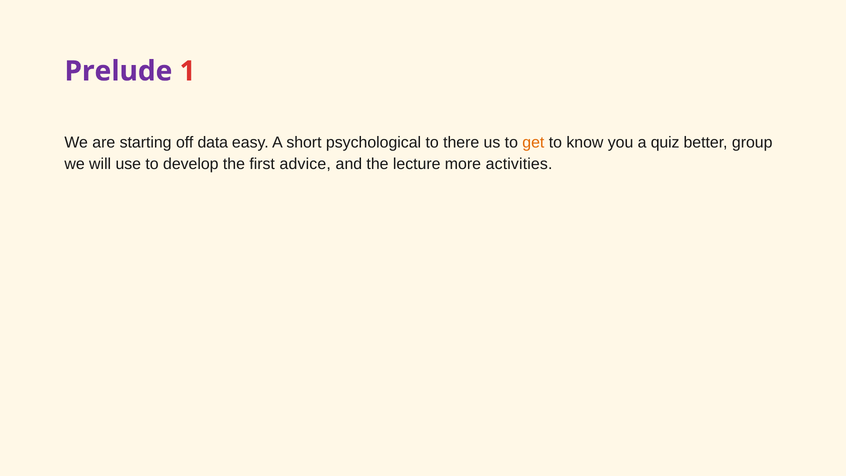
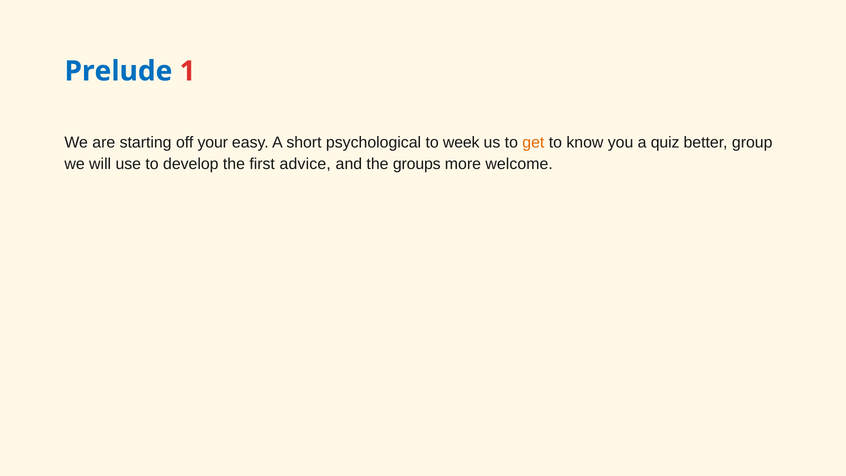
Prelude colour: purple -> blue (118, 71)
data: data -> your (213, 143)
there: there -> week (461, 143)
lecture: lecture -> groups (417, 164)
activities: activities -> welcome (519, 164)
